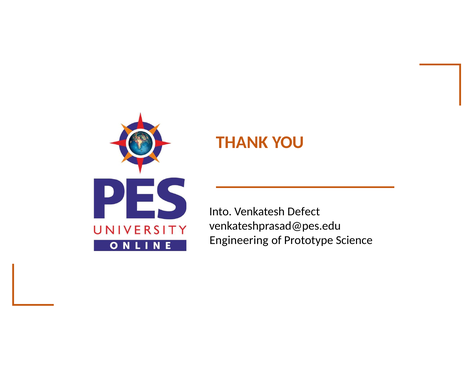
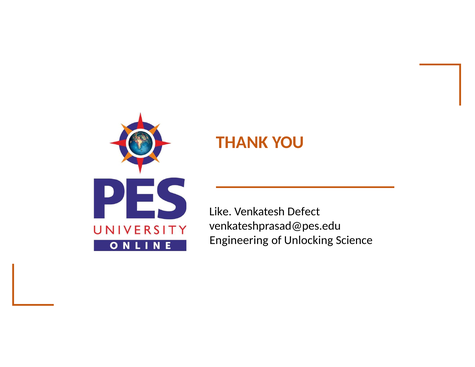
Into: Into -> Like (220, 212)
Prototype: Prototype -> Unlocking (309, 240)
